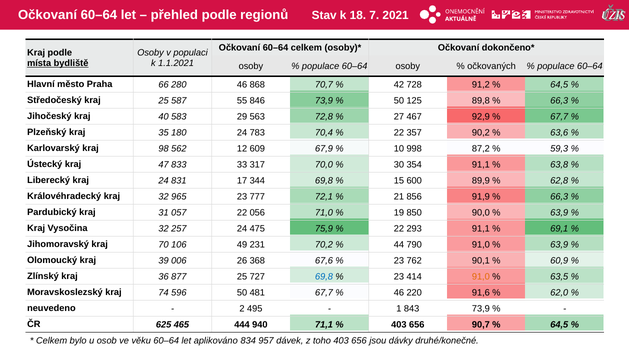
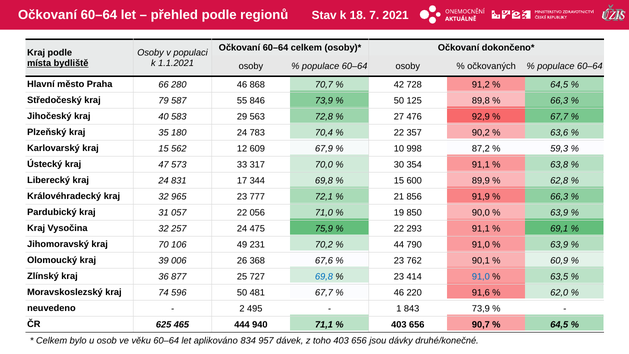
kraj 25: 25 -> 79 (164, 100)
467: 467 -> 476 (414, 116)
kraj 98: 98 -> 15 (164, 148)
833: 833 -> 573 (179, 164)
91,0 colour: orange -> blue (481, 276)
